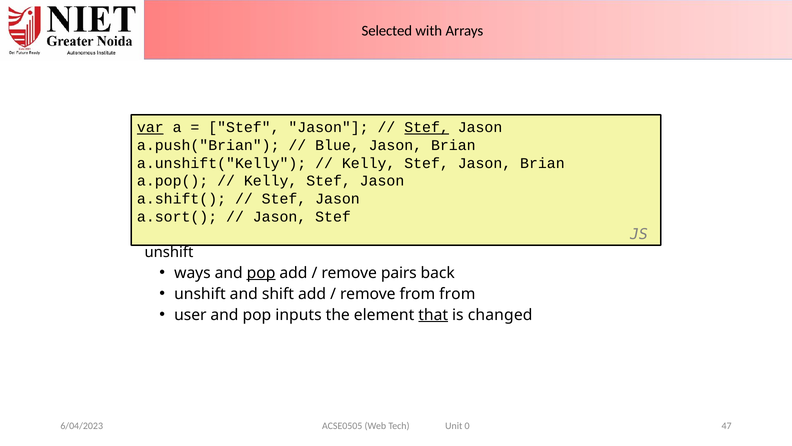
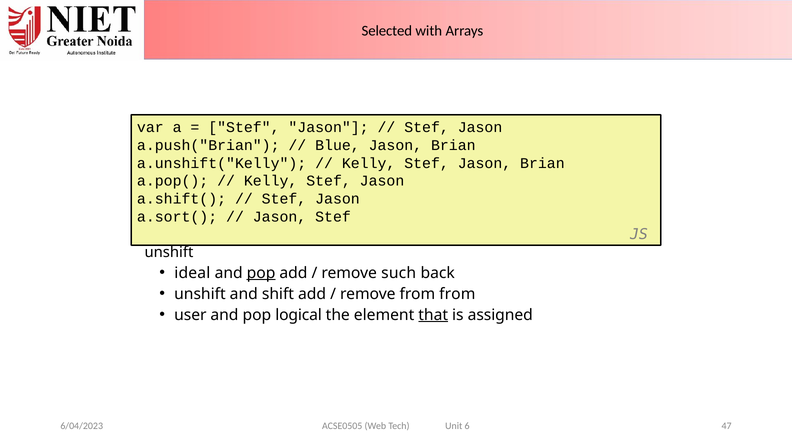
var underline: present -> none (150, 127)
Stef underline: present -> none (427, 127)
ways: ways -> ideal (192, 273)
pairs: pairs -> such (399, 273)
inputs: inputs -> logical (299, 315)
changed: changed -> assigned (500, 315)
0: 0 -> 6 (467, 425)
